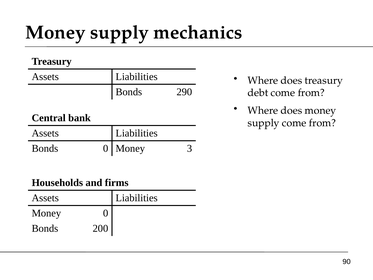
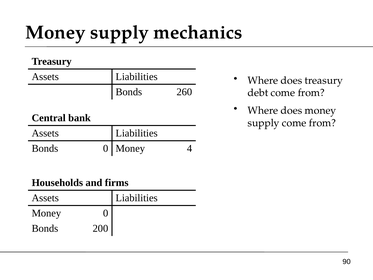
290: 290 -> 260 (184, 92)
3: 3 -> 4 (190, 148)
